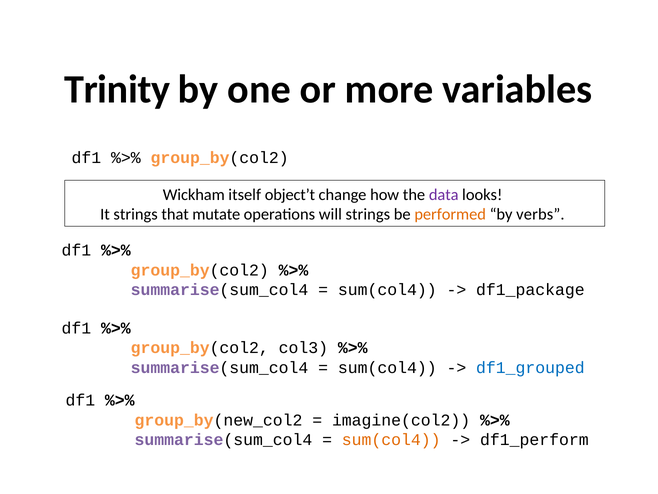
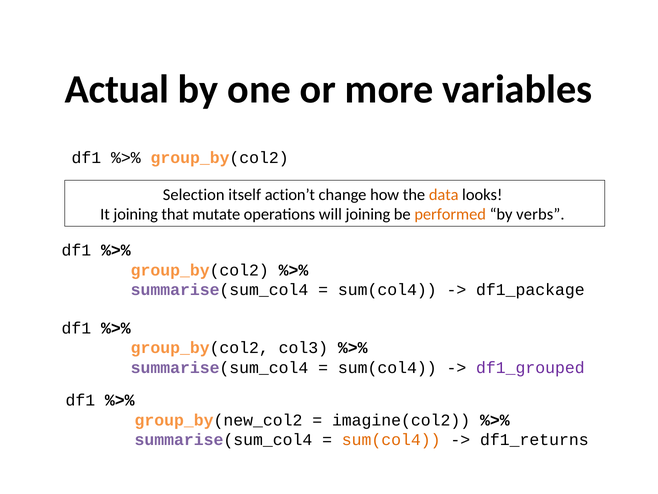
Trinity: Trinity -> Actual (117, 90)
Wickham: Wickham -> Selection (194, 194)
object’t: object’t -> action’t (290, 194)
data colour: purple -> orange (444, 194)
It strings: strings -> joining (136, 214)
will strings: strings -> joining (368, 214)
df1_grouped colour: blue -> purple (530, 367)
df1_perform: df1_perform -> df1_returns (534, 439)
